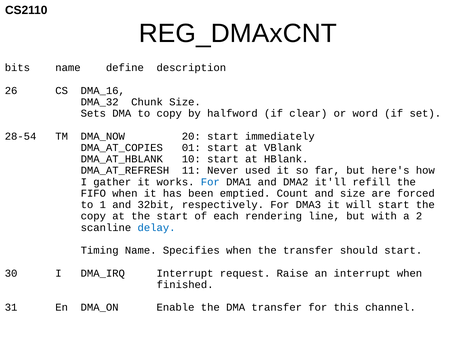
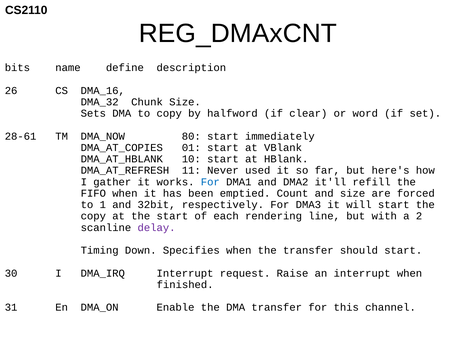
28-54: 28-54 -> 28-61 (21, 136)
20: 20 -> 80 (191, 136)
delay colour: blue -> purple (157, 228)
Timing Name: Name -> Down (141, 250)
